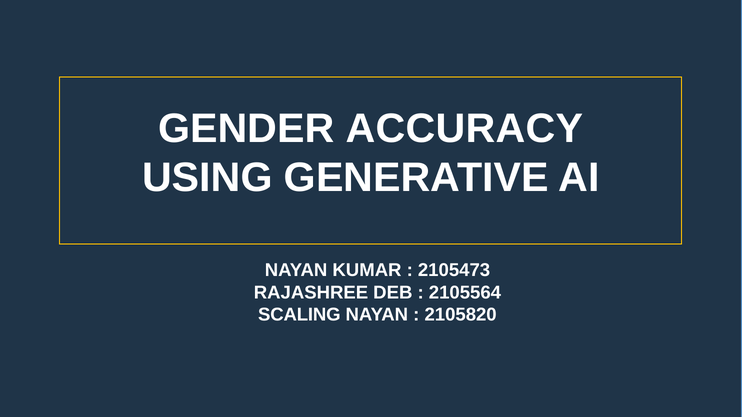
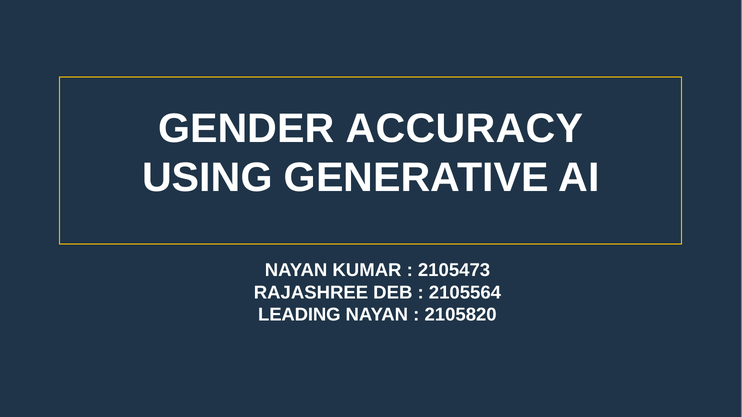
SCALING: SCALING -> LEADING (299, 315)
